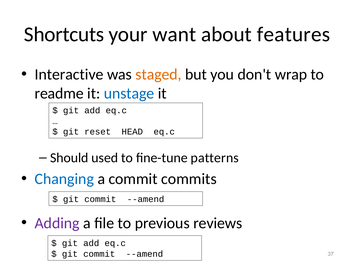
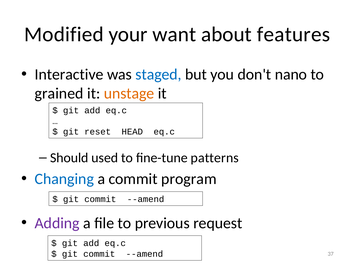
Shortcuts: Shortcuts -> Modified (64, 34)
staged colour: orange -> blue (159, 74)
wrap: wrap -> nano (291, 74)
readme: readme -> grained (59, 93)
unstage colour: blue -> orange (129, 93)
commits: commits -> program (189, 179)
reviews: reviews -> request (218, 223)
